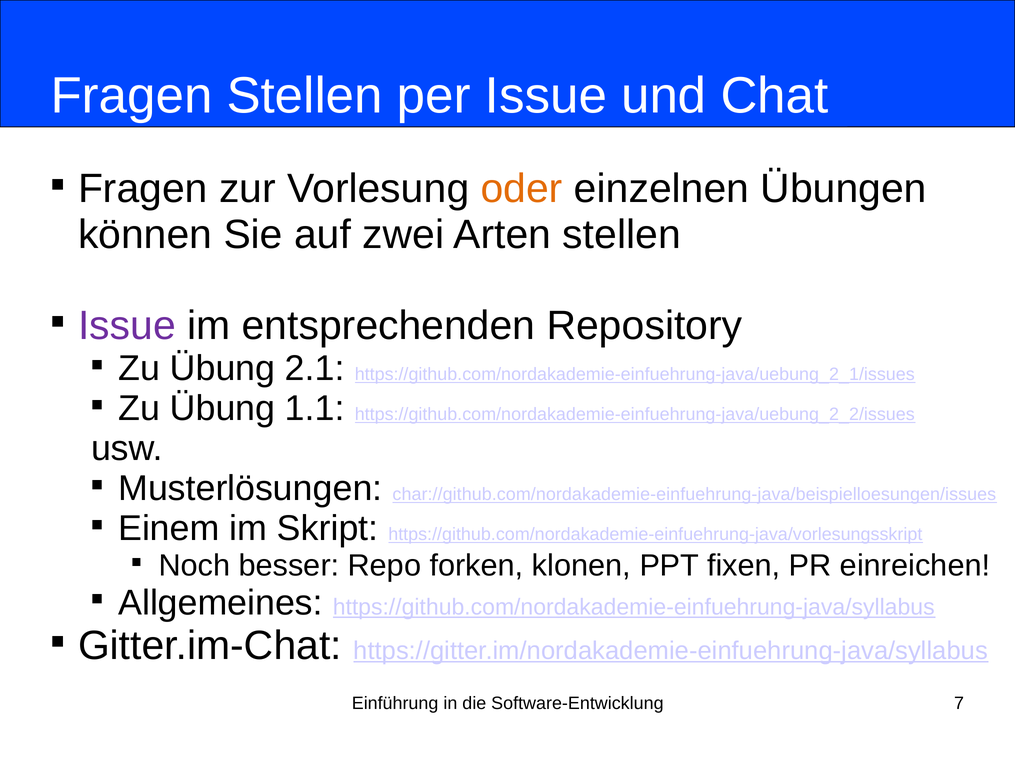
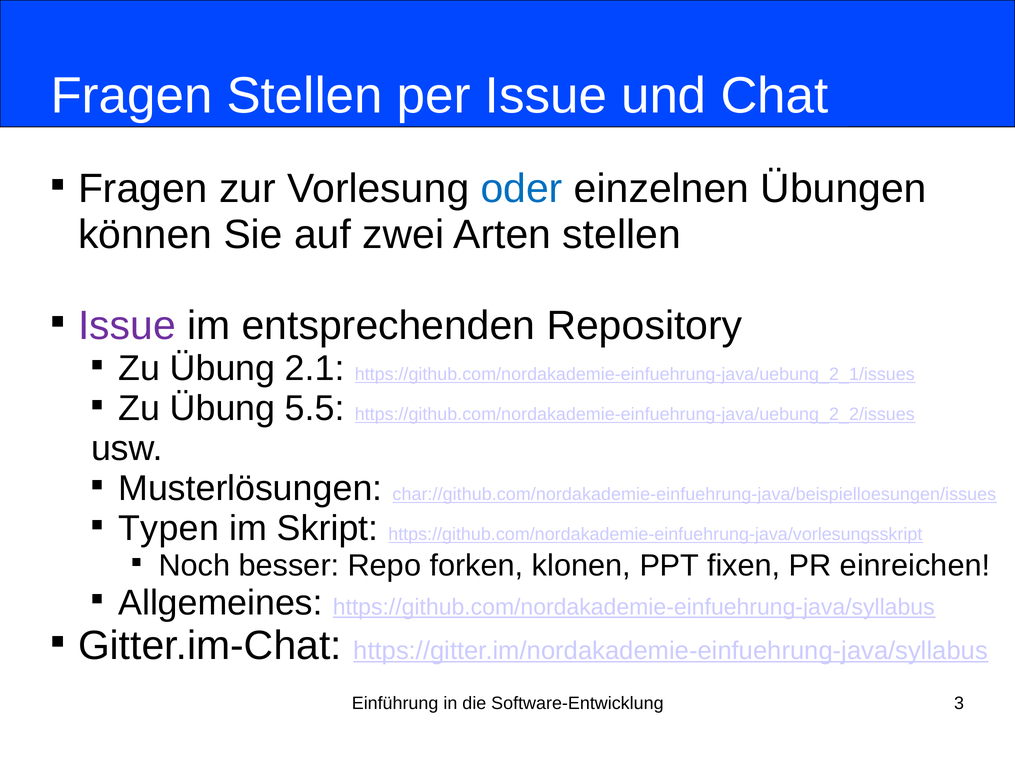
oder colour: orange -> blue (522, 189)
1.1: 1.1 -> 5.5 (315, 409)
Einem: Einem -> Typen (169, 529)
7: 7 -> 3 (959, 703)
